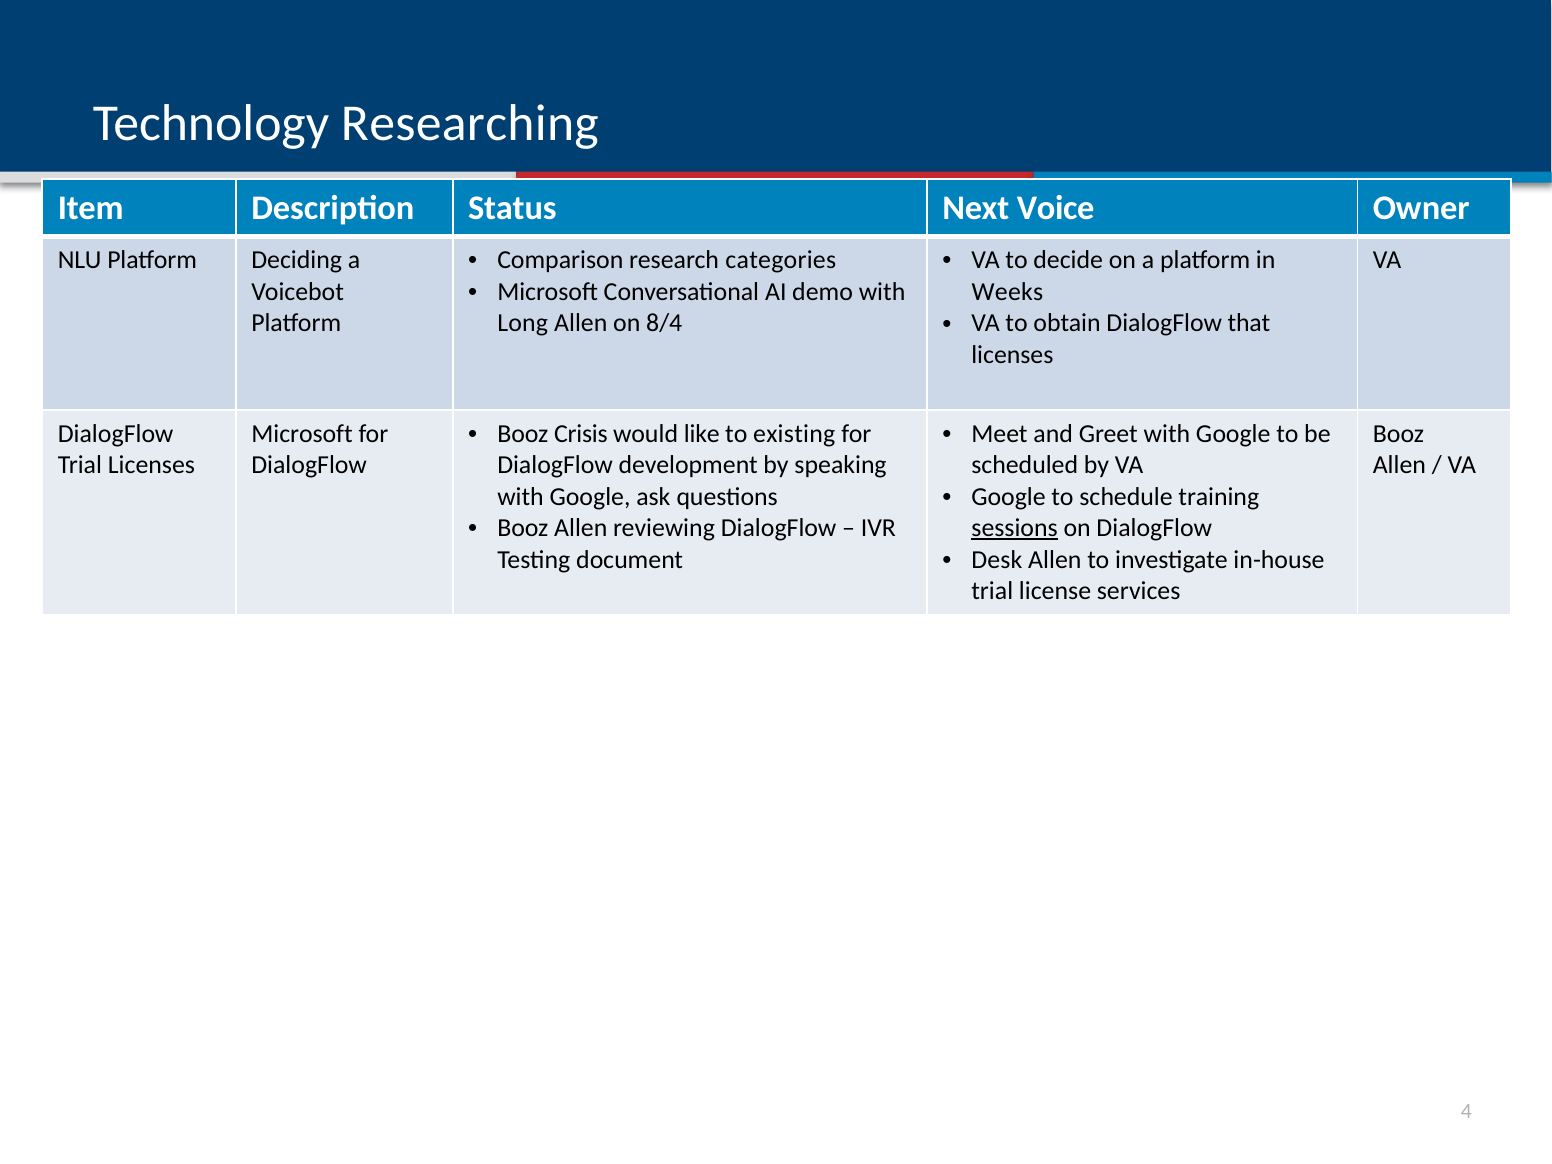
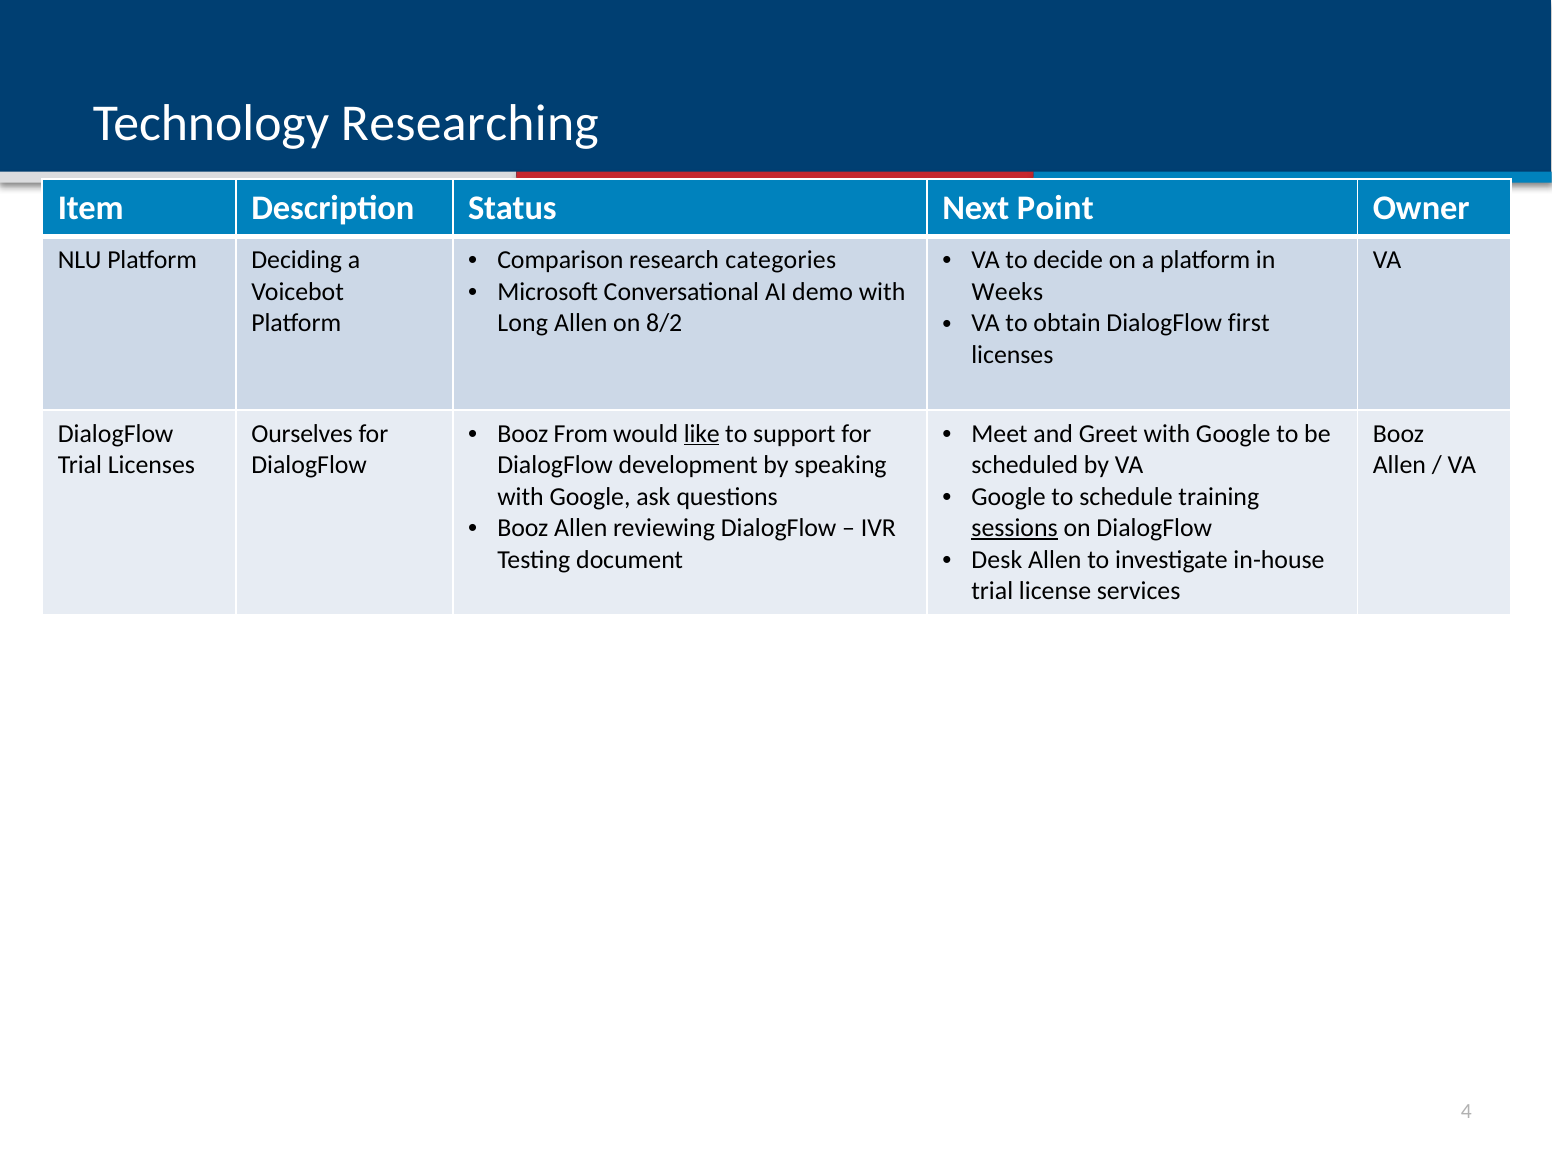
Voice: Voice -> Point (1055, 208)
that: that -> first (1249, 323)
8/4: 8/4 -> 8/2 (664, 323)
Crisis: Crisis -> From (581, 434)
like underline: none -> present (702, 434)
existing: existing -> support (794, 434)
Microsoft: Microsoft -> Ourselves (302, 434)
